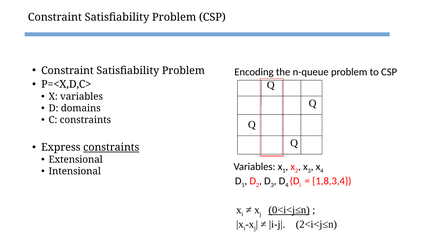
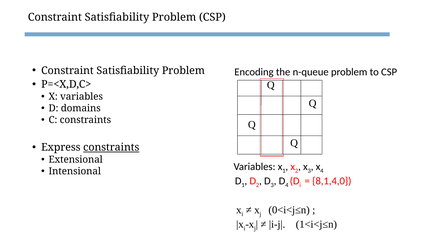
1,8,3,4: 1,8,3,4 -> 8,1,4,0 (332, 181)
0<i<j≤n underline: present -> none (289, 210)
2<i<j≤n: 2<i<j≤n -> 1<i<j≤n (316, 224)
